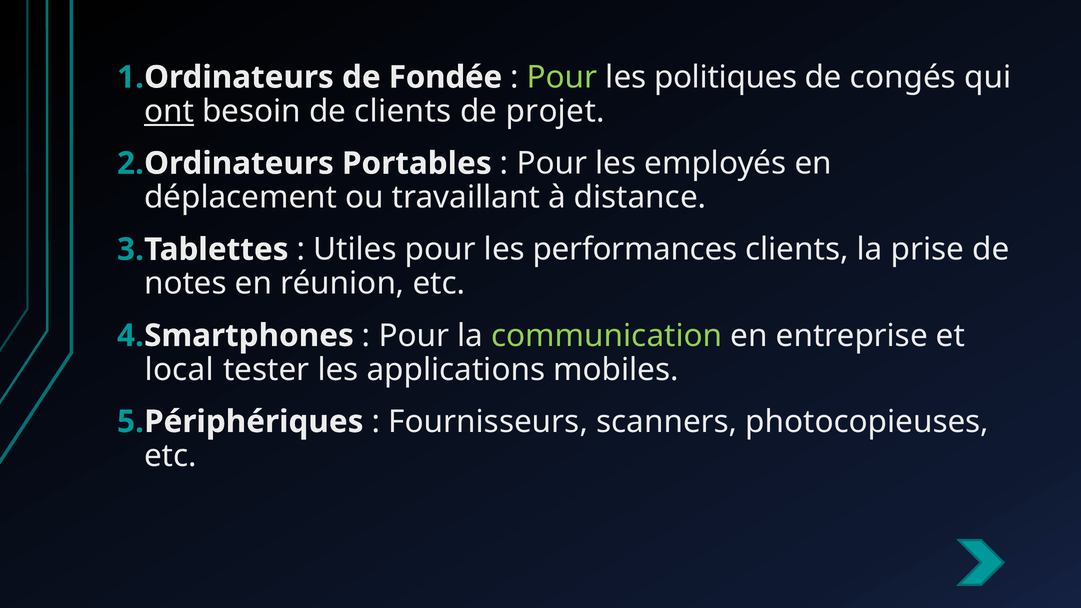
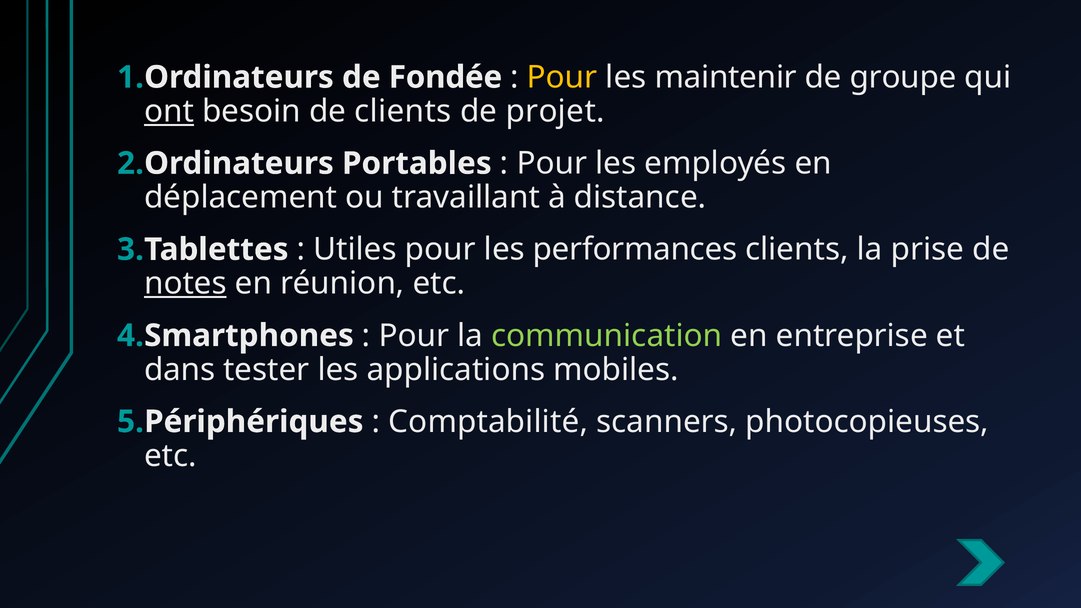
Pour colour: light green -> yellow (562, 77)
politiques: politiques -> maintenir (726, 77)
congés: congés -> groupe (903, 77)
notes underline: none -> present (185, 284)
local: local -> dans (180, 370)
Fournisseurs: Fournisseurs -> Comptabilité (488, 422)
